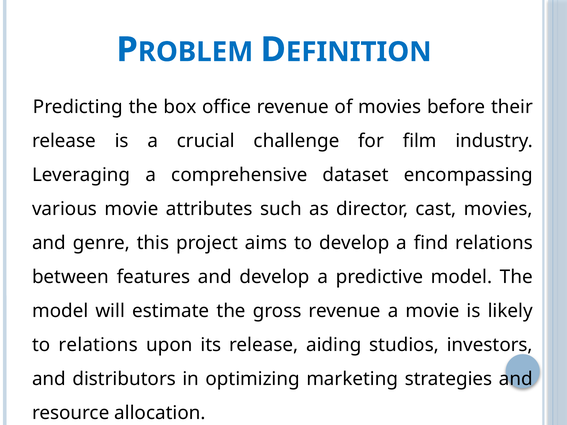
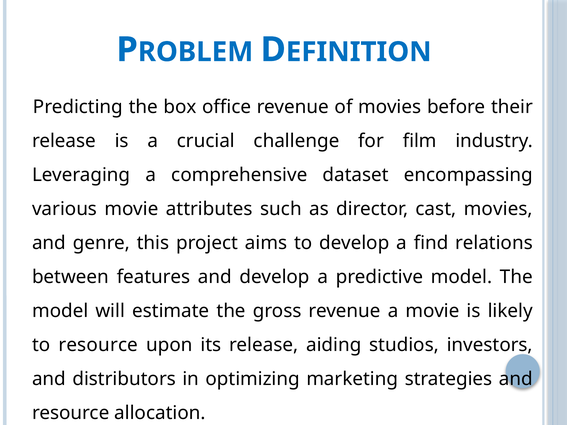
to relations: relations -> resource (98, 345)
